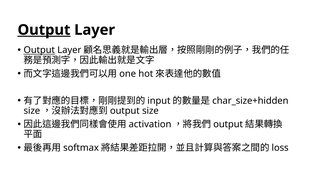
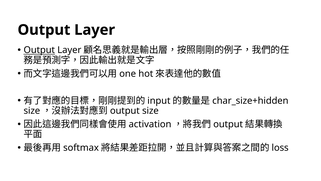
Output underline: present -> none (44, 30)
